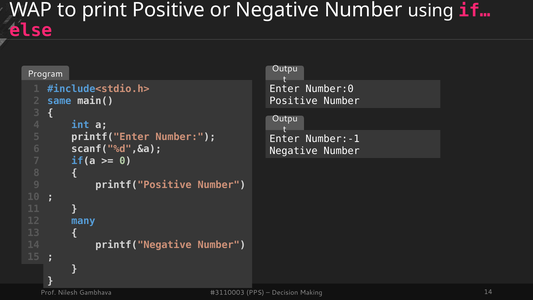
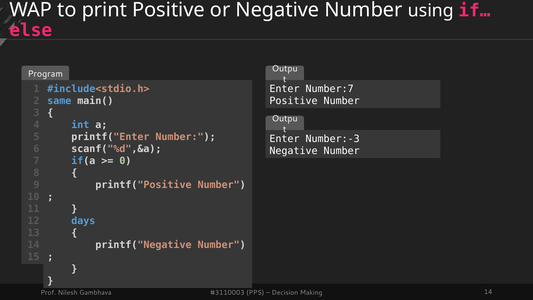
Number:0: Number:0 -> Number:7 (330, 89)
Number:-1: Number:-1 -> Number:-3 (333, 139)
many: many -> days (83, 221)
